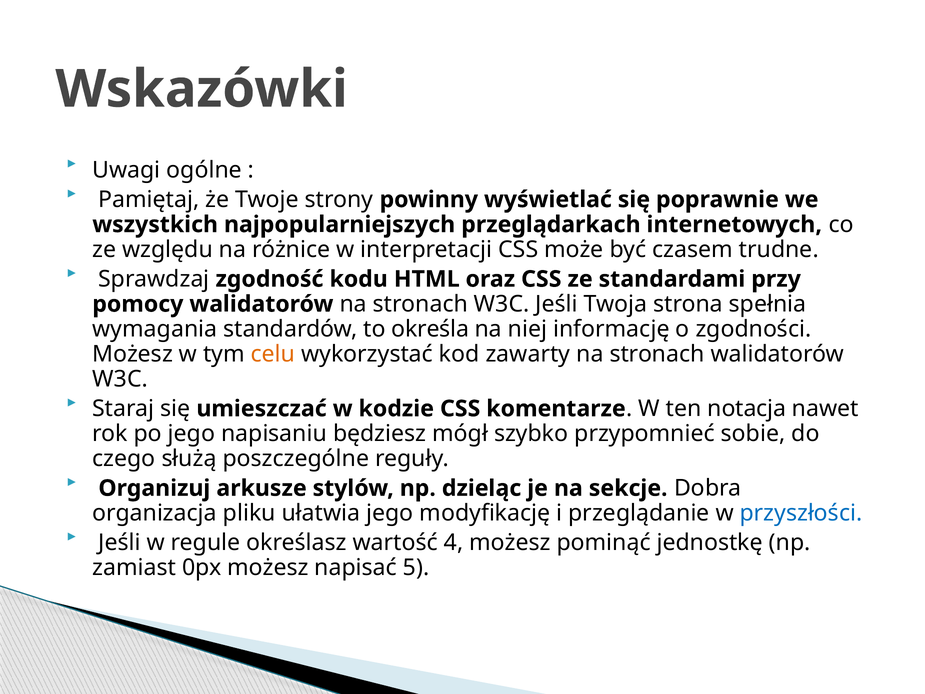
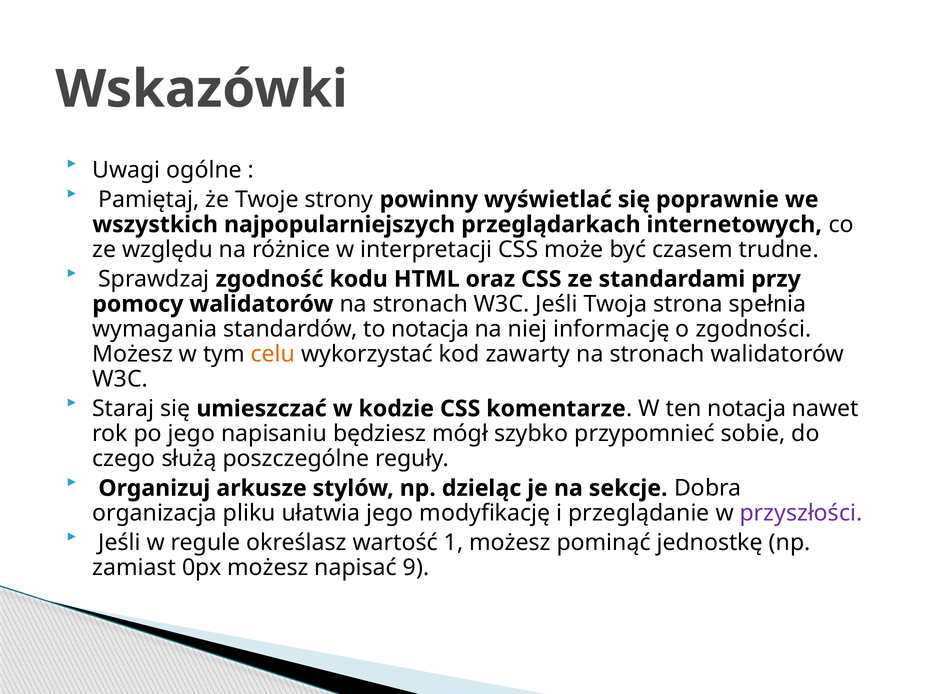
to określa: określa -> notacja (430, 329)
przyszłości colour: blue -> purple (801, 513)
4: 4 -> 1 (454, 543)
5: 5 -> 9 (416, 568)
